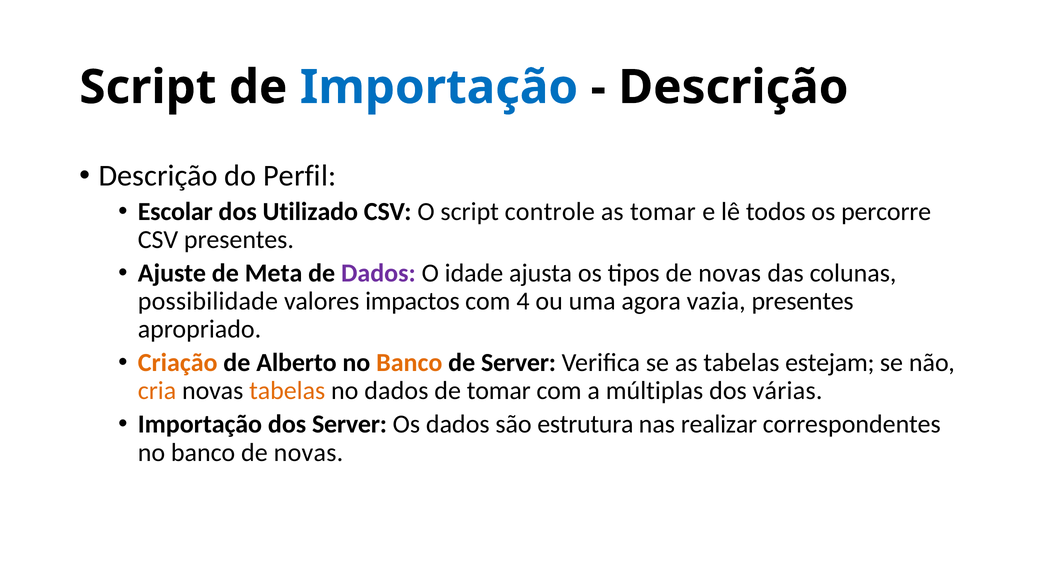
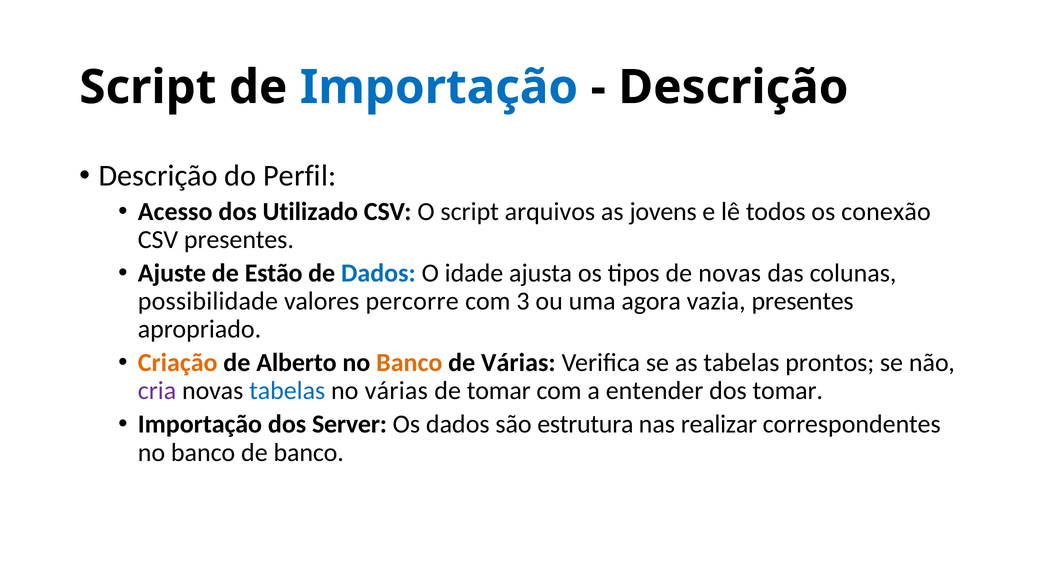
Escolar: Escolar -> Acesso (175, 212)
controle: controle -> arquivos (550, 212)
as tomar: tomar -> jovens (663, 212)
percorre: percorre -> conexão (886, 212)
Meta: Meta -> Estão (274, 273)
Dados colour: purple -> blue (378, 273)
impactos: impactos -> percorre (412, 301)
4: 4 -> 3 (523, 301)
de Server: Server -> Várias (518, 363)
estejam: estejam -> prontos (830, 363)
cria colour: orange -> purple (157, 391)
tabelas colour: orange -> blue (287, 391)
no dados: dados -> várias (396, 391)
múltiplas: múltiplas -> entender (655, 391)
dos várias: várias -> tomar (788, 391)
banco de novas: novas -> banco (309, 452)
